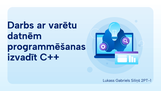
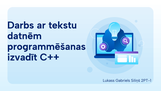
varētu: varētu -> tekstu (63, 25)
